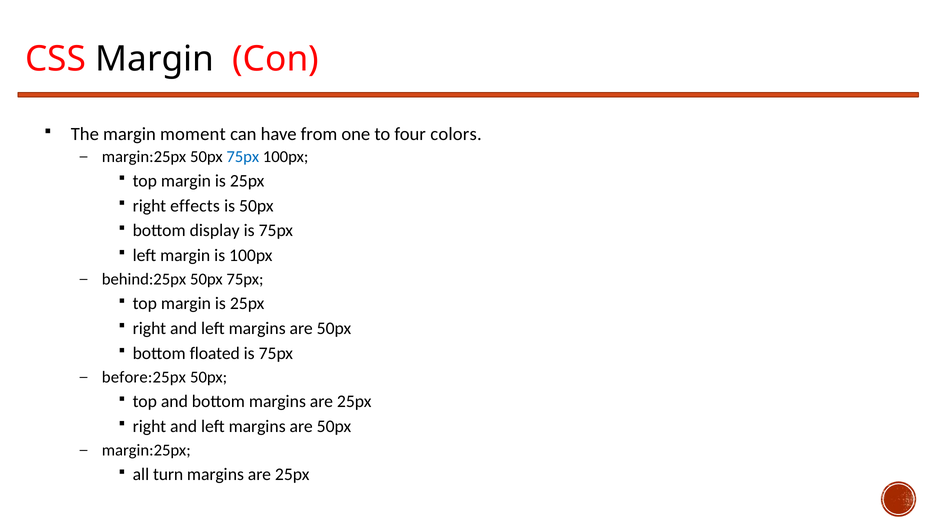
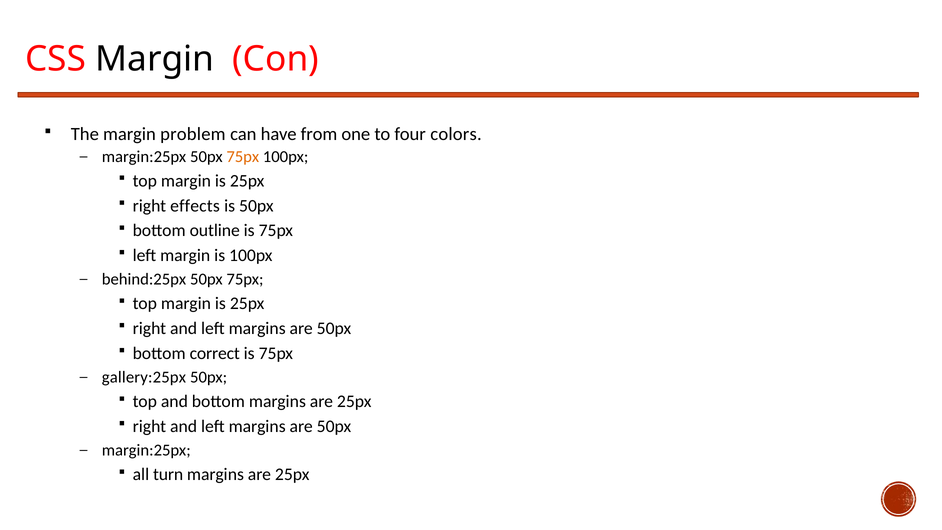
moment: moment -> problem (193, 134)
75px colour: blue -> orange (243, 157)
display: display -> outline (215, 230)
floated: floated -> correct (215, 353)
before:25px: before:25px -> gallery:25px (144, 377)
